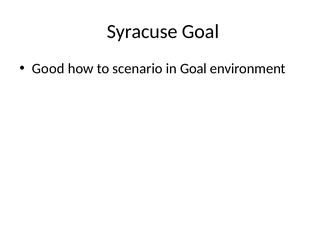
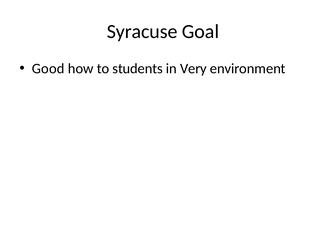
scenario: scenario -> students (138, 68)
in Goal: Goal -> Very (193, 68)
